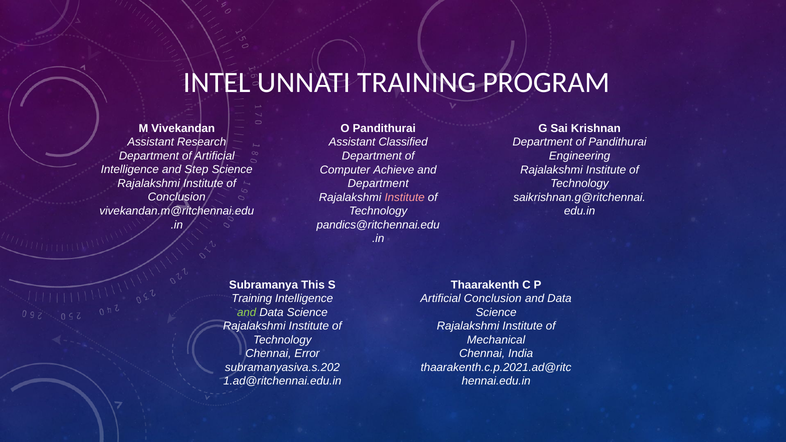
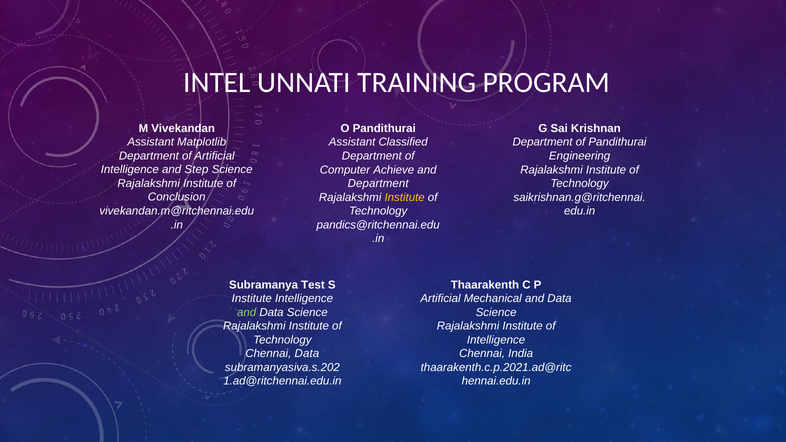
Research: Research -> Matplotlib (202, 142)
Institute colour: pink -> yellow (405, 197)
This: This -> Test (313, 285)
Training: Training -> Institute (252, 299)
Artificial Conclusion: Conclusion -> Mechanical (493, 299)
Mechanical: Mechanical -> Intelligence (496, 340)
Chennai Error: Error -> Data (307, 354)
